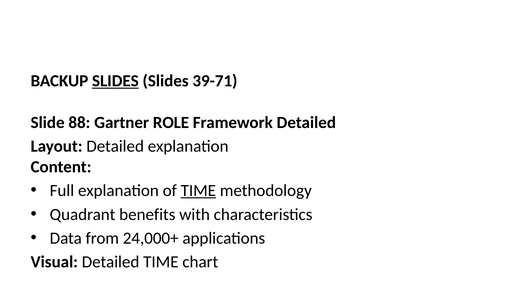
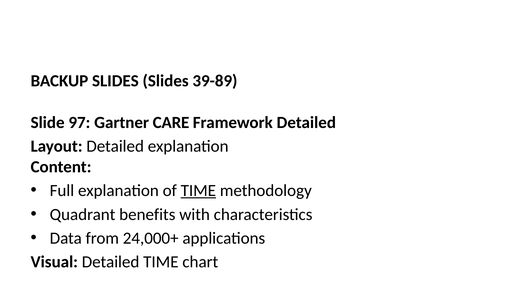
SLIDES underline: present -> none (115, 81)
39-71: 39-71 -> 39-89 (215, 81)
88: 88 -> 97 (79, 123)
ROLE: ROLE -> CARE (171, 123)
